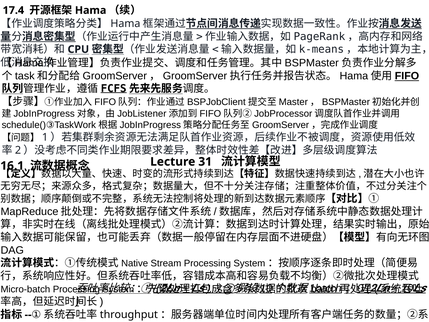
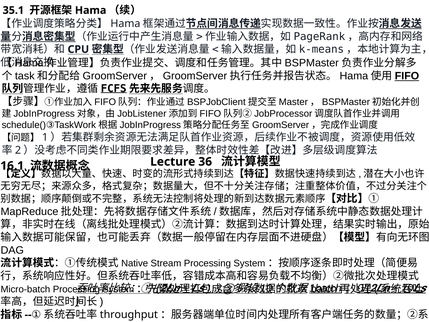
17.4: 17.4 -> 35.1 (13, 10)
31: 31 -> 36 (205, 162)
